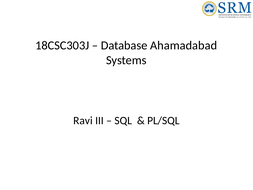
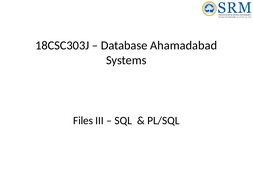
Ravi: Ravi -> Files (83, 120)
